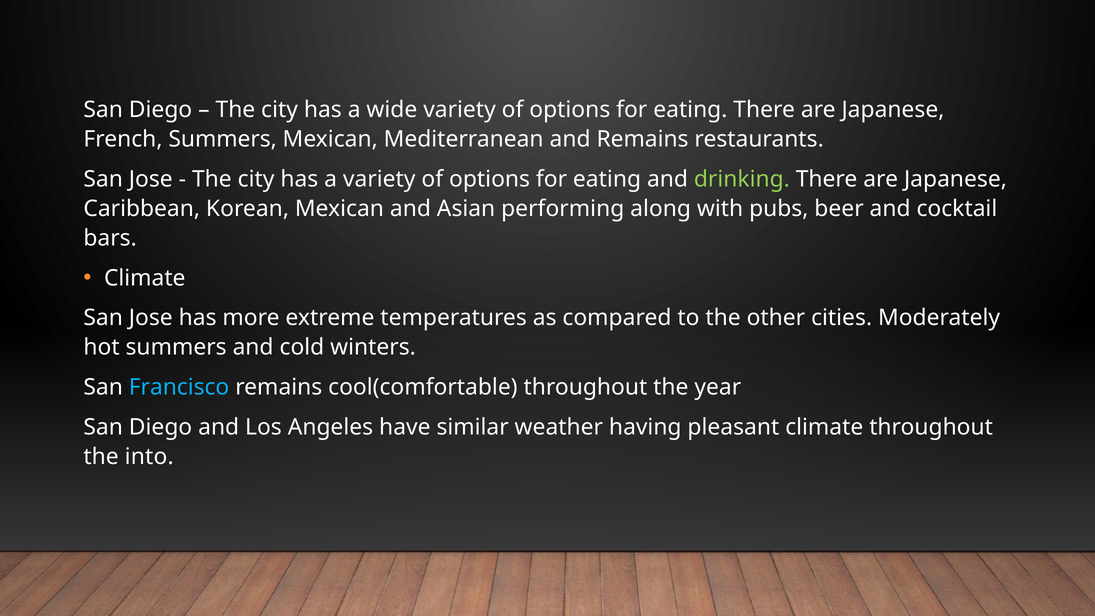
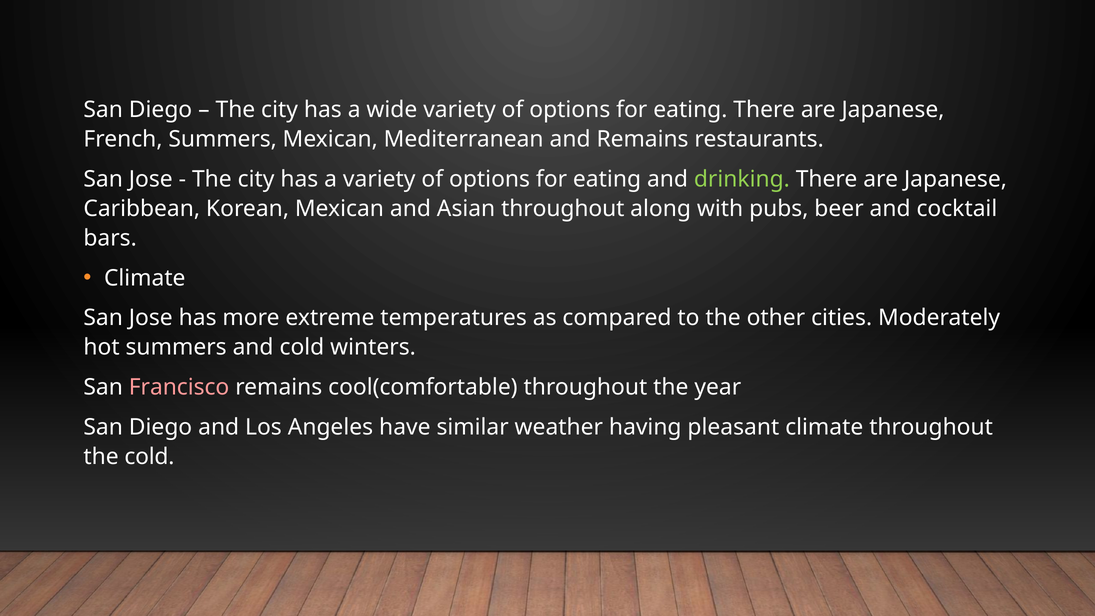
Asian performing: performing -> throughout (563, 209)
Francisco colour: light blue -> pink (179, 387)
the into: into -> cold (149, 457)
